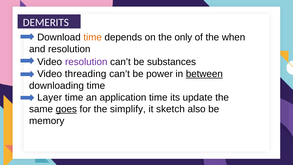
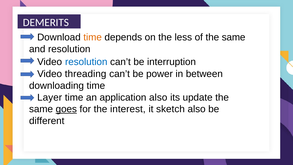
only: only -> less (183, 37)
of the when: when -> same (234, 37)
resolution colour: purple -> blue (86, 62)
substances: substances -> interruption (171, 62)
between underline: present -> none (204, 74)
application time: time -> also (158, 97)
simplify: simplify -> interest (128, 109)
memory: memory -> different (47, 121)
